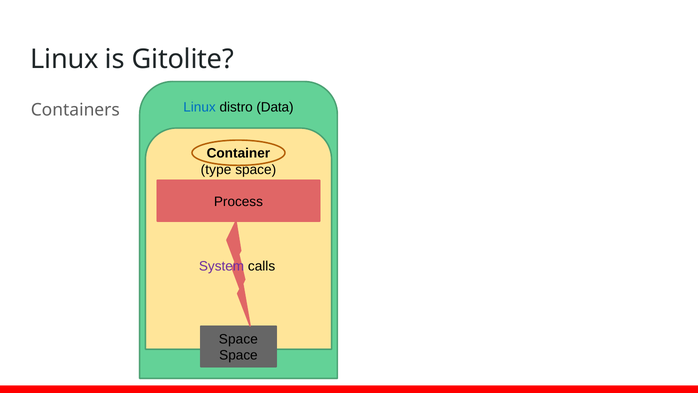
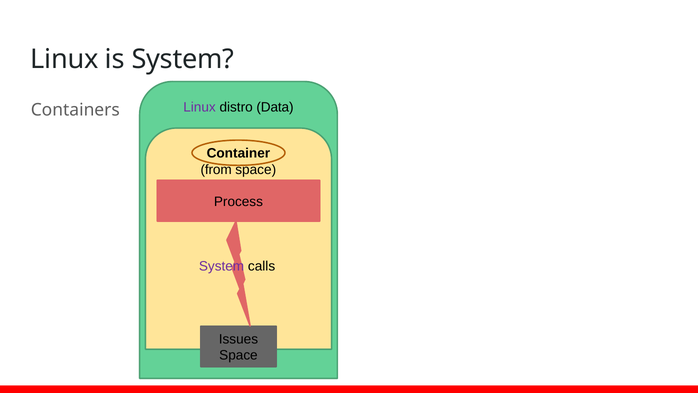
is Gitolite: Gitolite -> System (183, 59)
Linux colour: blue -> purple (199, 107)
type: type -> from (216, 169)
Space: Space -> Issues (238, 339)
